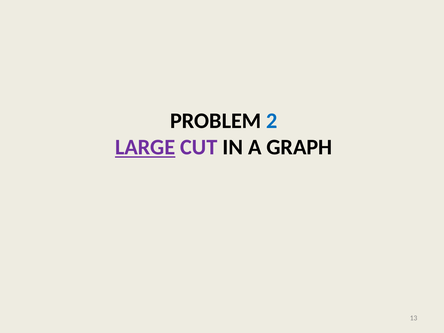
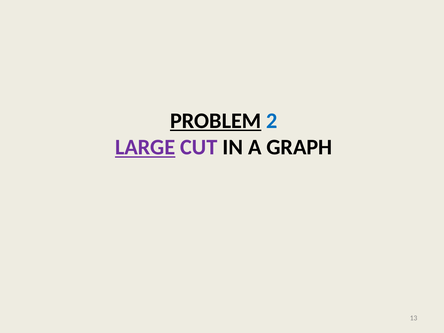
PROBLEM underline: none -> present (216, 121)
